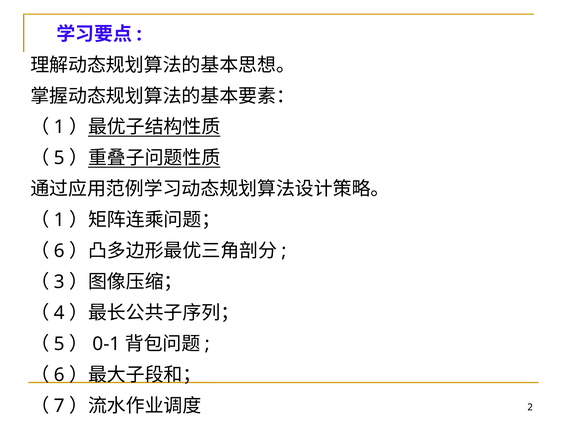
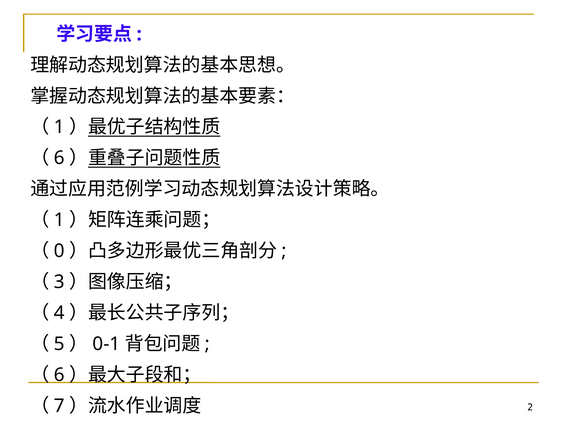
5: 5 -> 6 (59, 158)
6: 6 -> 0 (59, 251)
